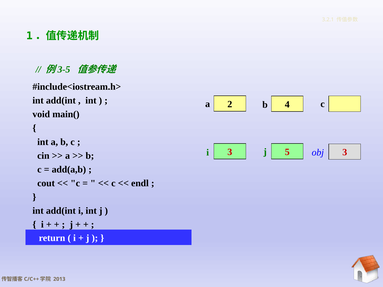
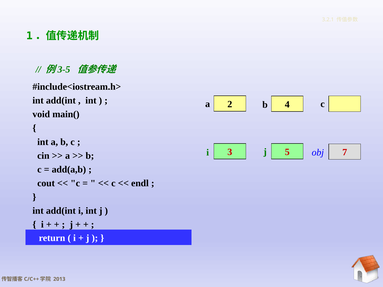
obj 3: 3 -> 7 (345, 152)
